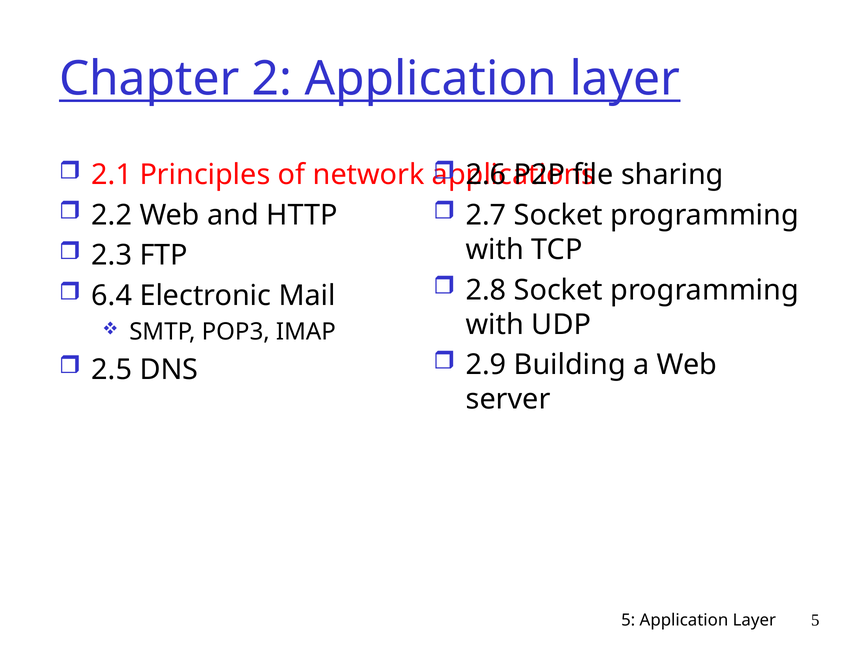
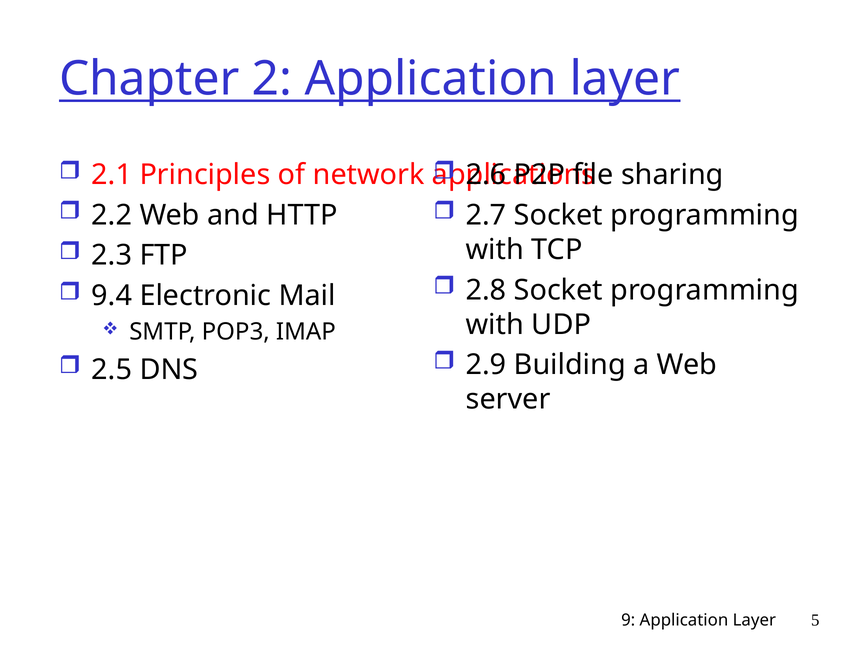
6.4: 6.4 -> 9.4 (112, 296)
5: 5 -> 9 (628, 620)
